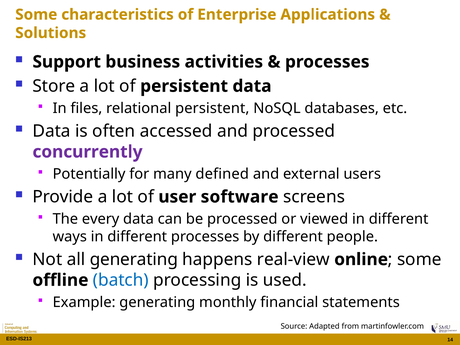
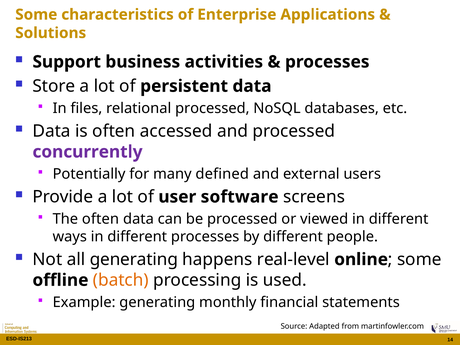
relational persistent: persistent -> processed (212, 108)
The every: every -> often (100, 219)
real-view: real-view -> real-level (293, 259)
batch colour: blue -> orange (121, 280)
